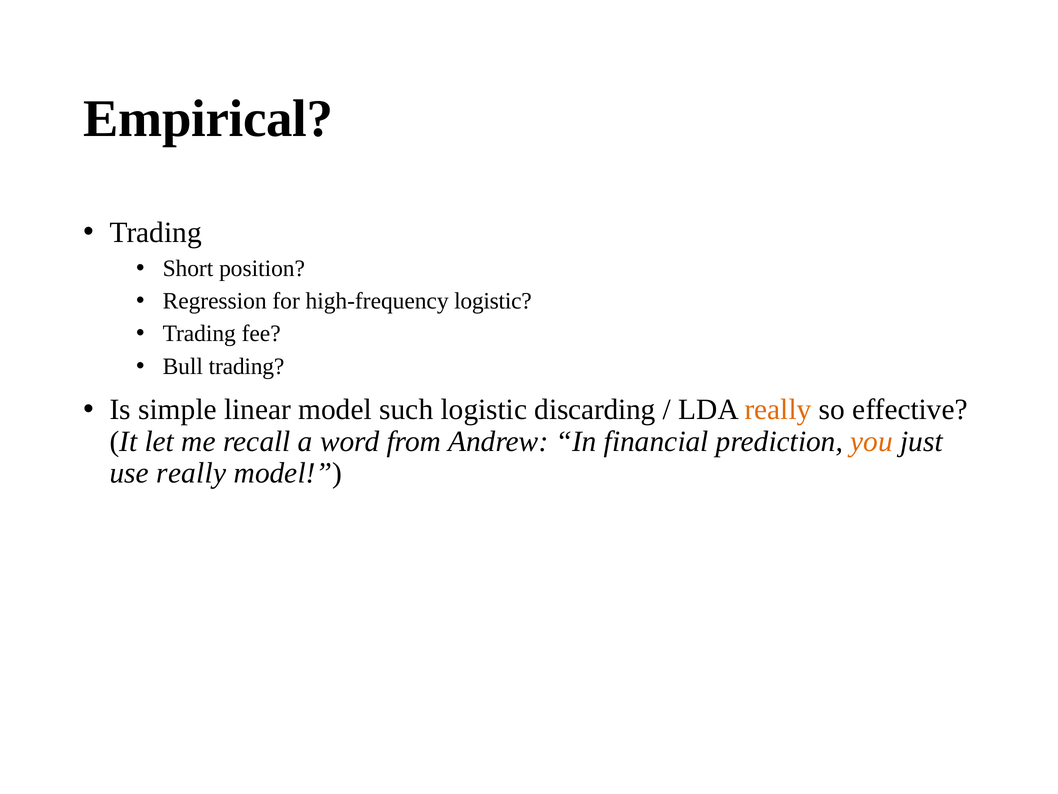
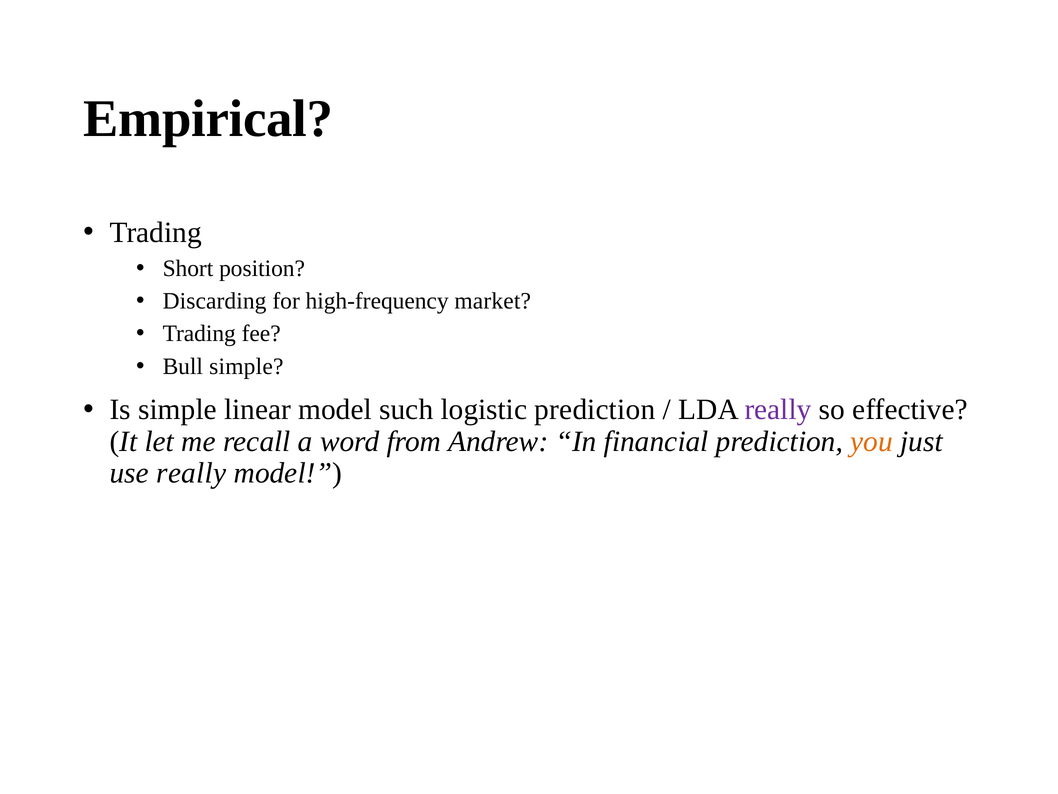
Regression: Regression -> Discarding (215, 301)
high-frequency logistic: logistic -> market (493, 301)
Bull trading: trading -> simple (246, 366)
logistic discarding: discarding -> prediction (595, 409)
really colour: orange -> purple (778, 409)
